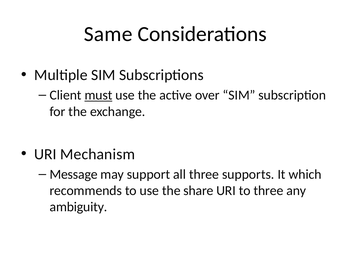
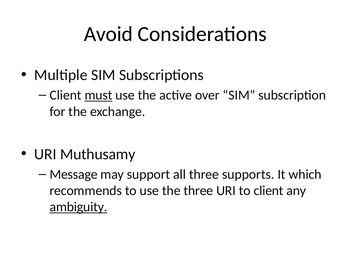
Same: Same -> Avoid (108, 34)
Mechanism: Mechanism -> Muthusamy (98, 154)
the share: share -> three (198, 191)
to three: three -> client (269, 191)
ambiguity underline: none -> present (78, 207)
